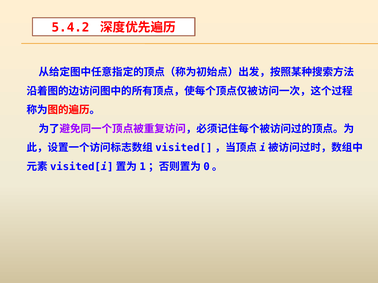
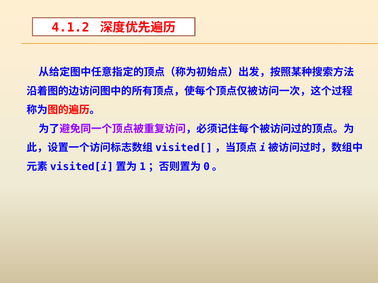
5.4.2: 5.4.2 -> 4.1.2 (71, 28)
